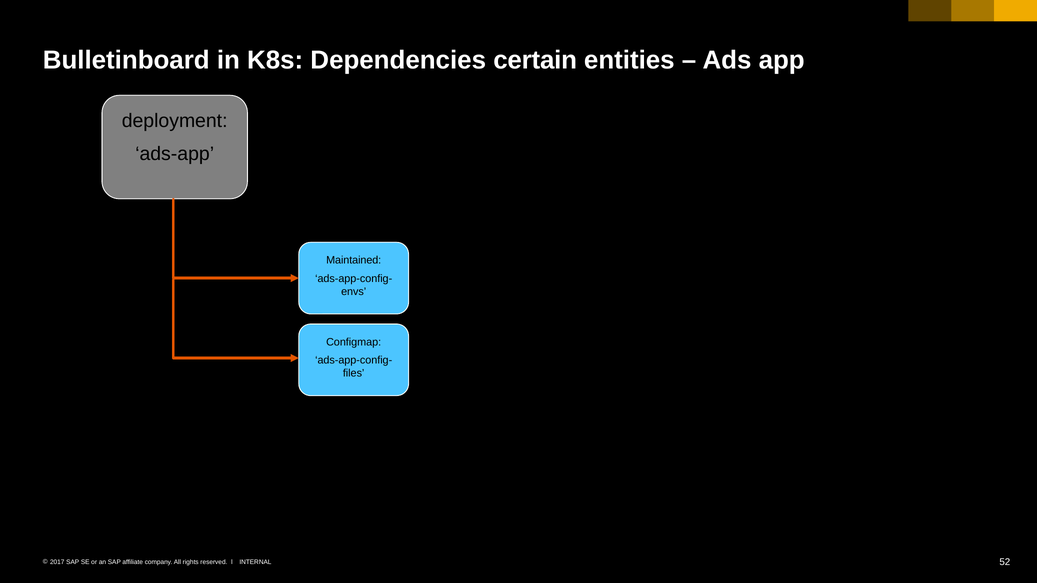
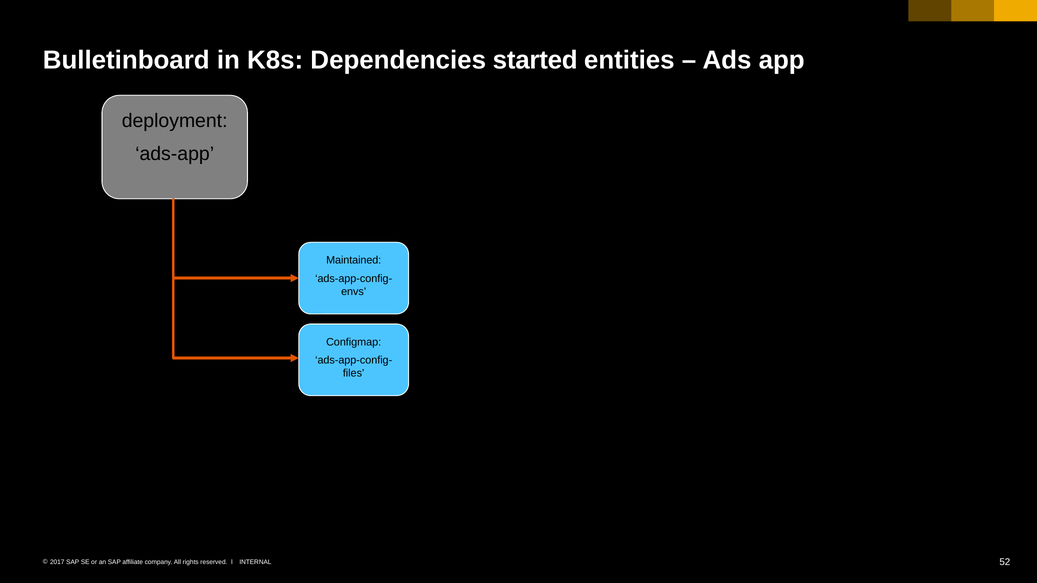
certain: certain -> started (535, 60)
